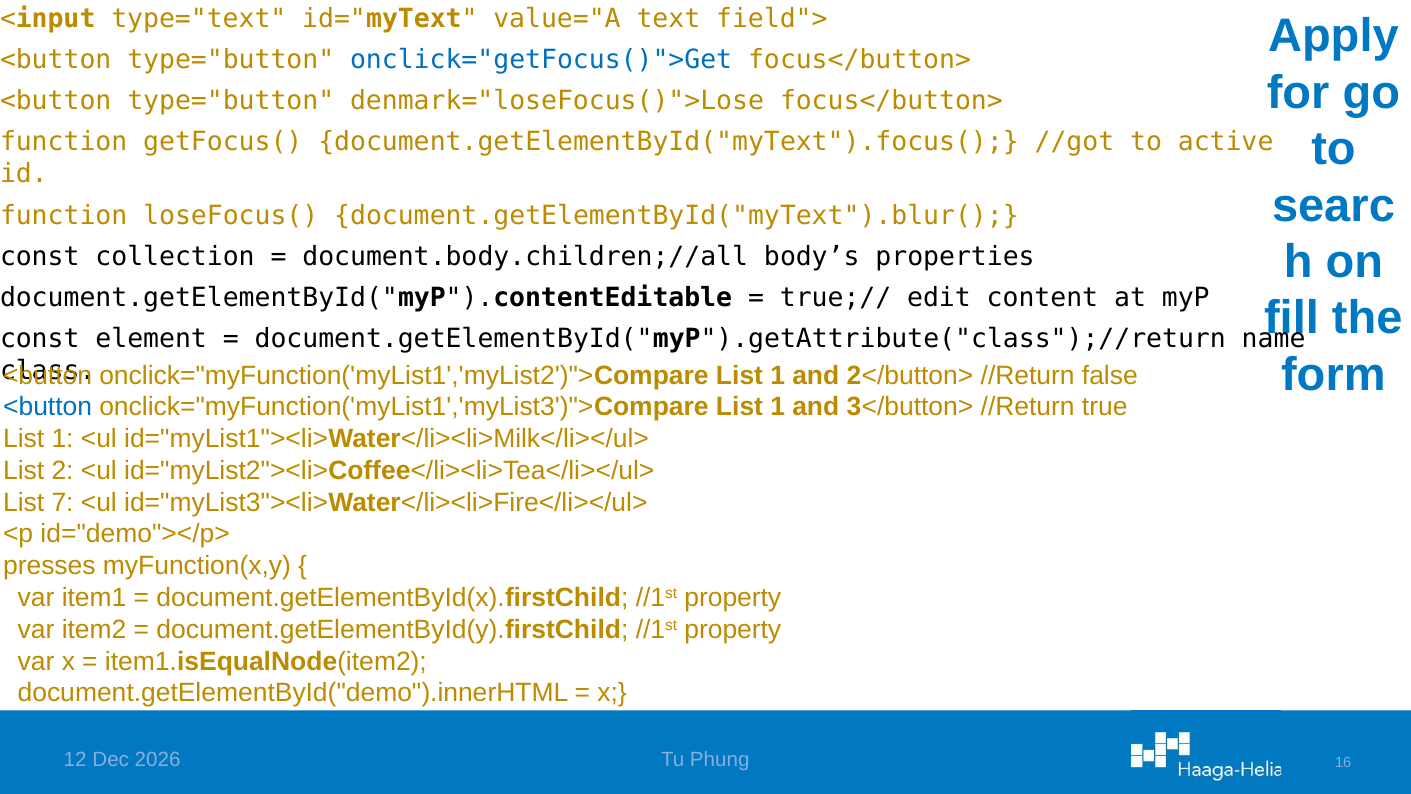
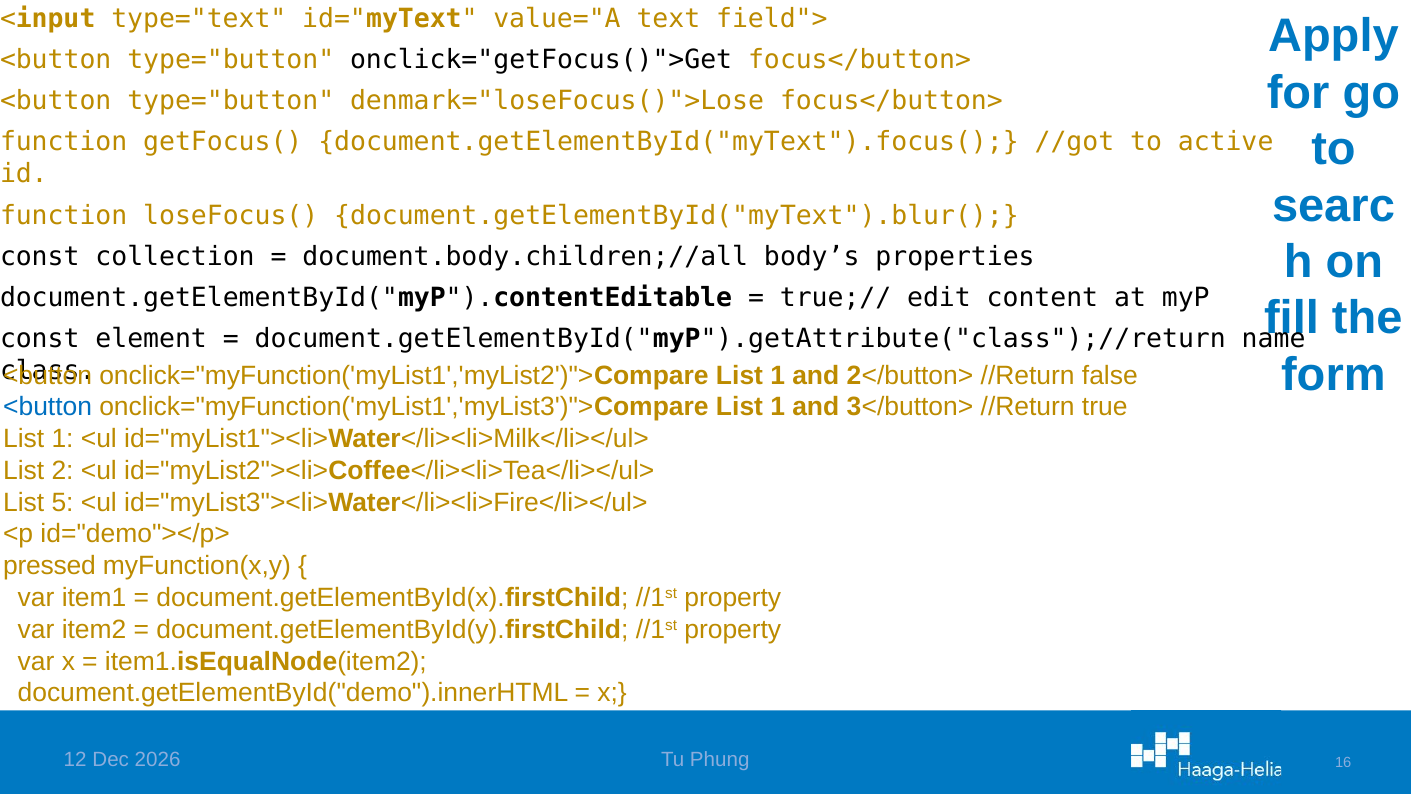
onclick="getFocus()">Get colour: blue -> black (541, 59)
7: 7 -> 5 (63, 502)
presses: presses -> pressed (49, 566)
